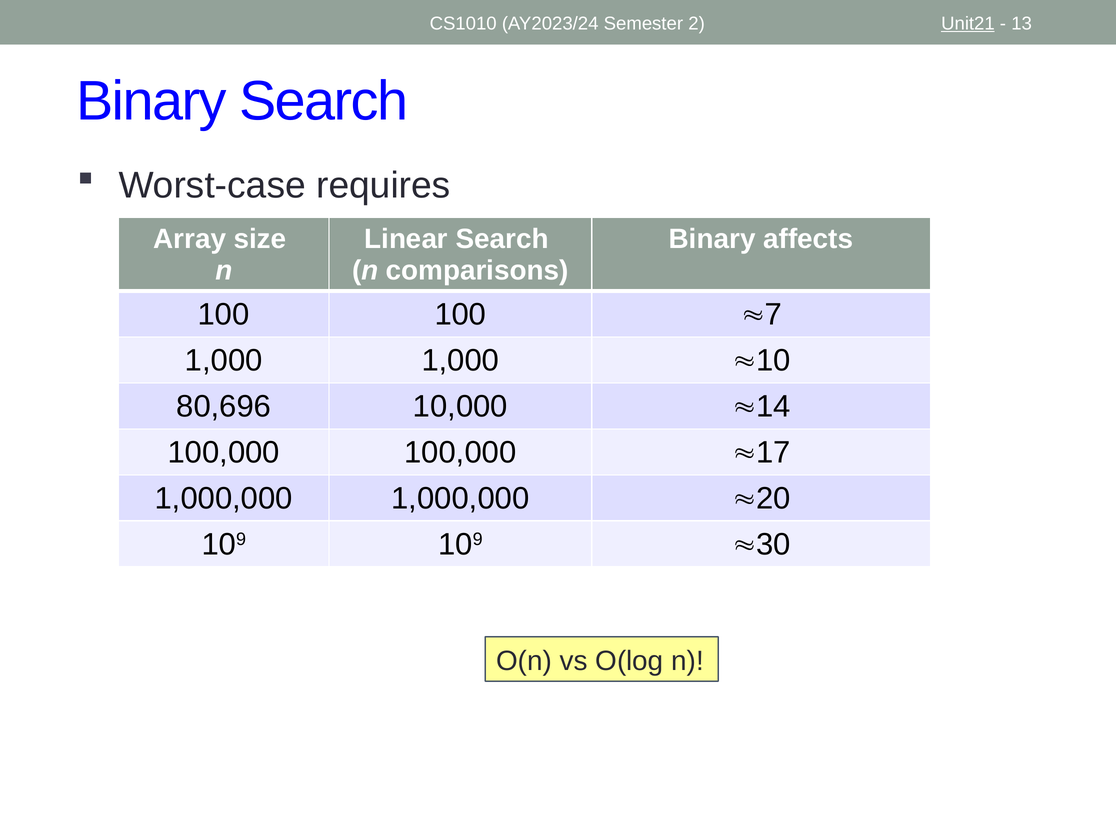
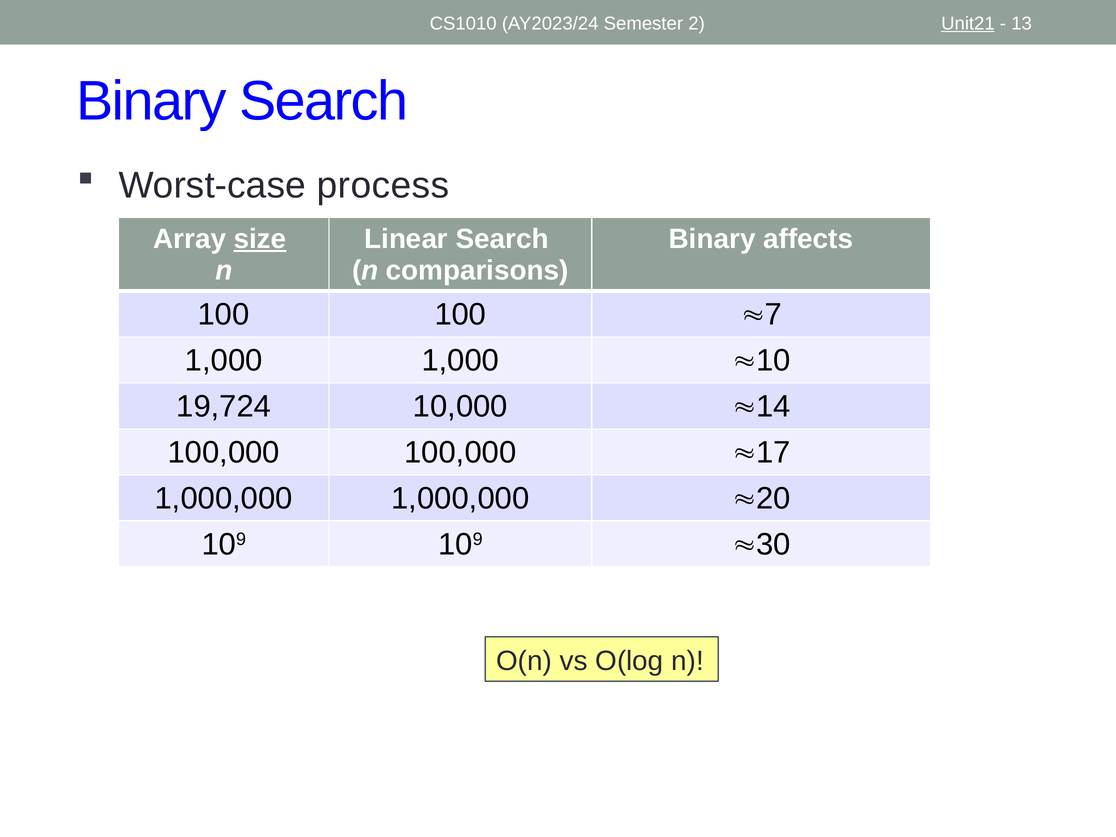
requires: requires -> process (383, 186)
size underline: none -> present (260, 239)
80,696: 80,696 -> 19,724 (224, 406)
